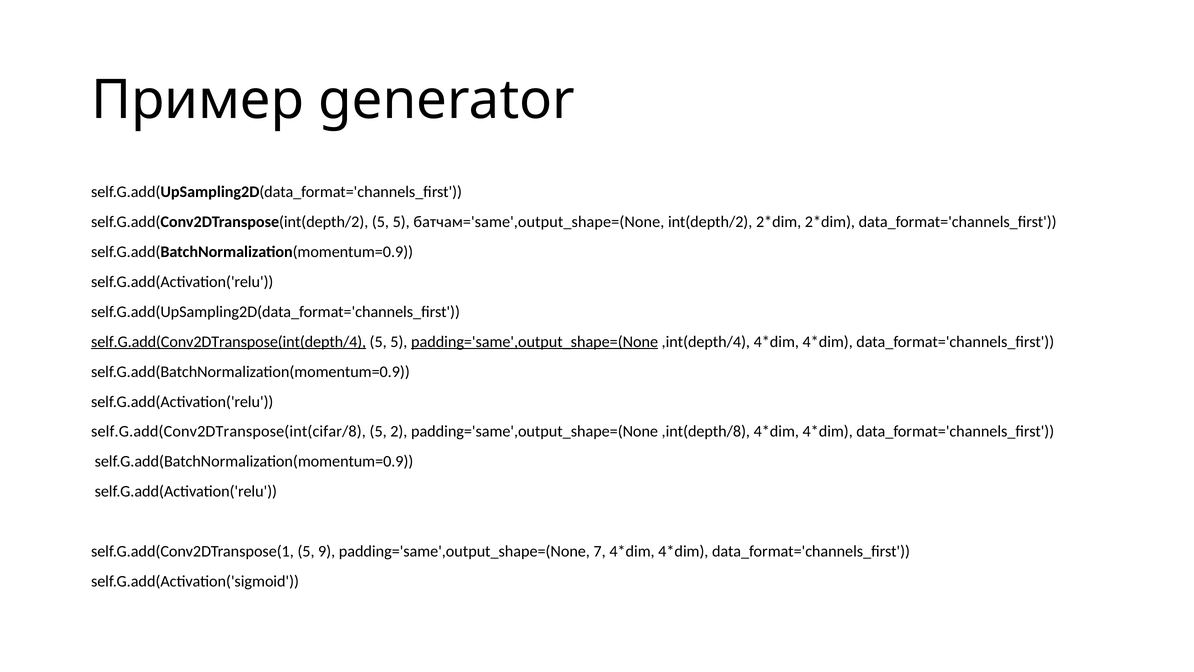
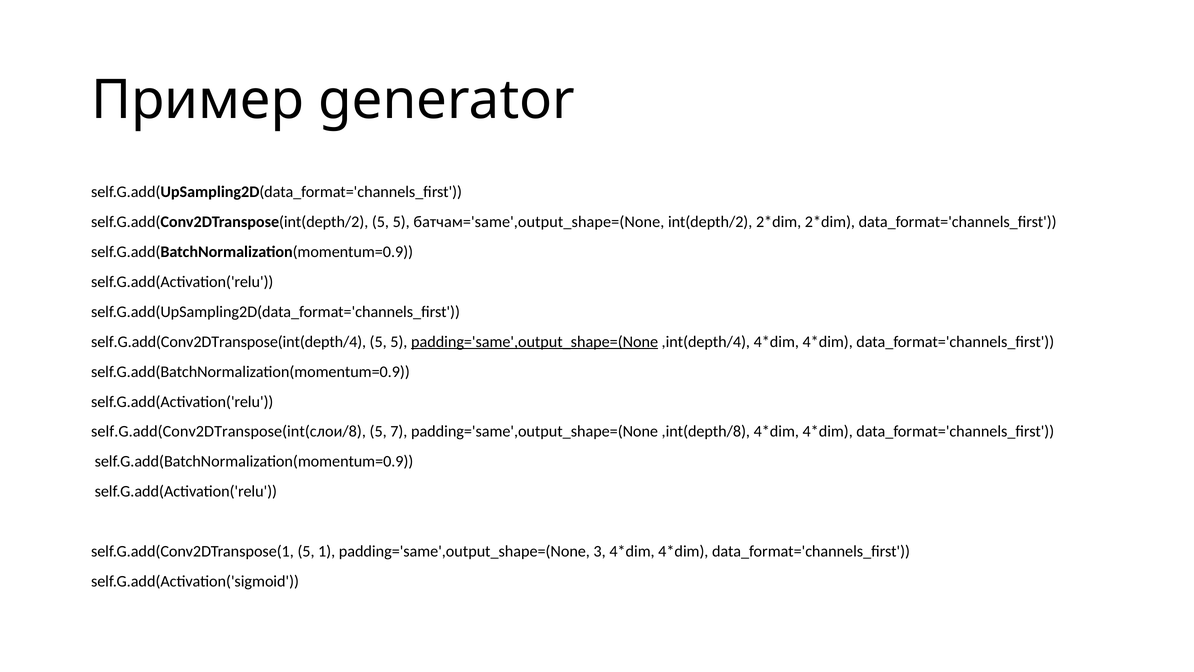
self.G.add(Conv2DTranspose(int(depth/4 underline: present -> none (229, 342)
self.G.add(Conv2DTranspose(int(cifar/8: self.G.add(Conv2DTranspose(int(cifar/8 -> self.G.add(Conv2DTranspose(int(слои/8 (229, 431)
2: 2 -> 7 (399, 431)
9: 9 -> 1 (327, 551)
7: 7 -> 3 (600, 551)
